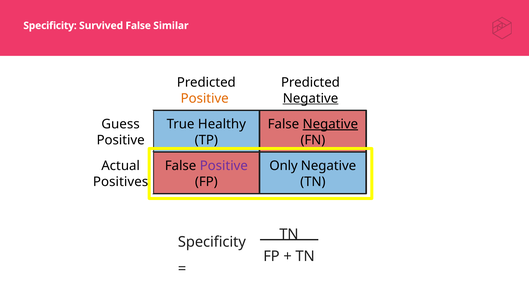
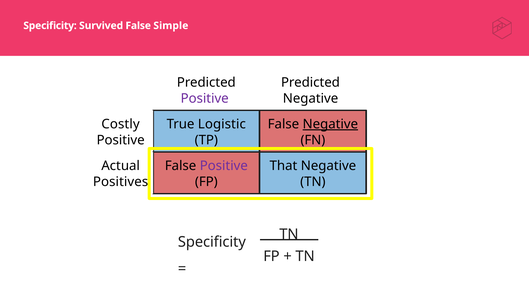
Similar: Similar -> Simple (171, 26)
Positive colour: orange -> purple (205, 98)
Negative underline: present -> none (311, 98)
Guess: Guess -> Costly (121, 124)
Healthy: Healthy -> Logistic (222, 124)
Only: Only -> That (283, 166)
